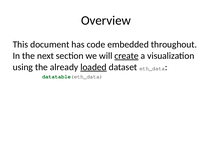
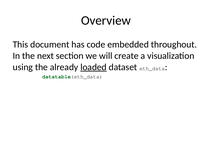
create underline: present -> none (127, 56)
